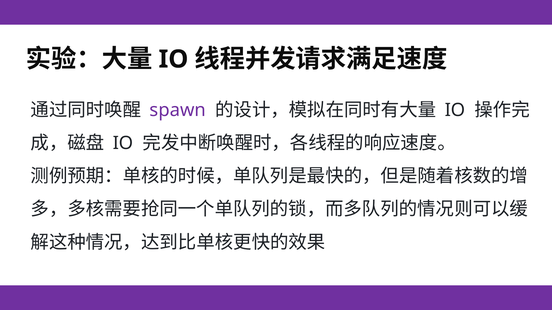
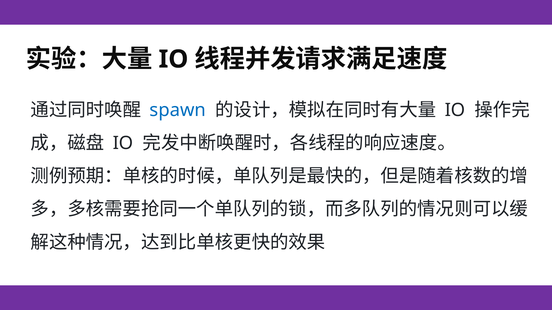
spawn colour: purple -> blue (178, 110)
